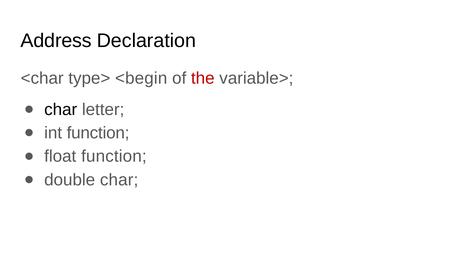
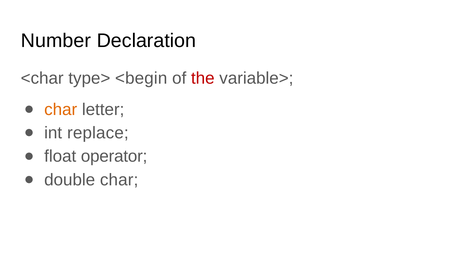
Address: Address -> Number (56, 41)
char colour: black -> orange (61, 110)
int function: function -> replace (98, 133)
float function: function -> operator (114, 157)
